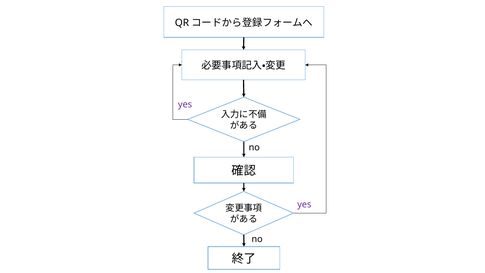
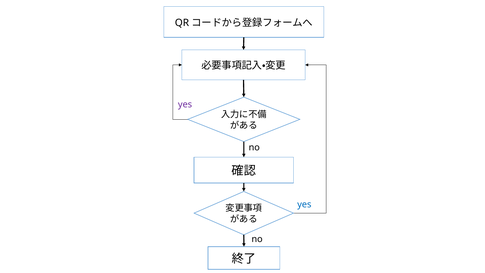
yes colour: purple -> blue (304, 205)
